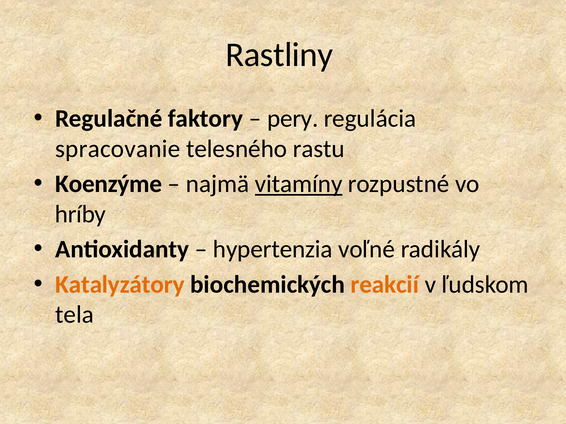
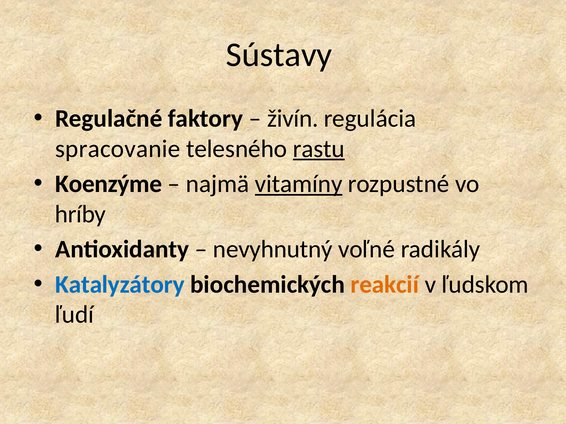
Rastliny: Rastliny -> Sústavy (279, 55)
pery: pery -> živín (293, 119)
rastu underline: none -> present (319, 149)
hypertenzia: hypertenzia -> nevyhnutný (273, 250)
Katalyzátory colour: orange -> blue (120, 285)
tela: tela -> ľudí (75, 315)
